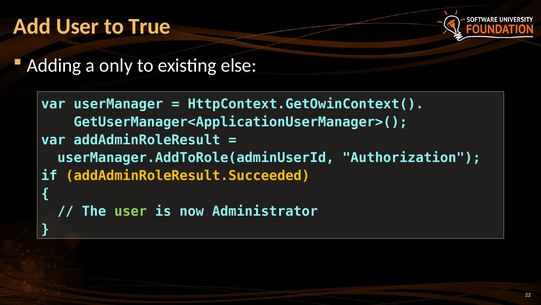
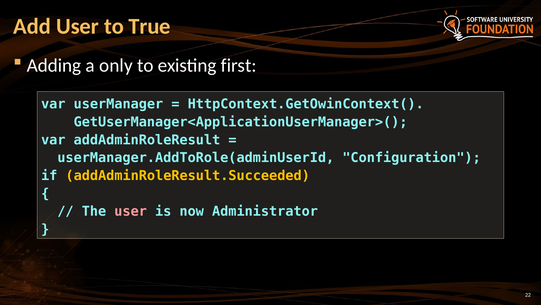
else: else -> first (239, 66)
Authorization: Authorization -> Configuration (412, 158)
user colour: light green -> pink (131, 211)
